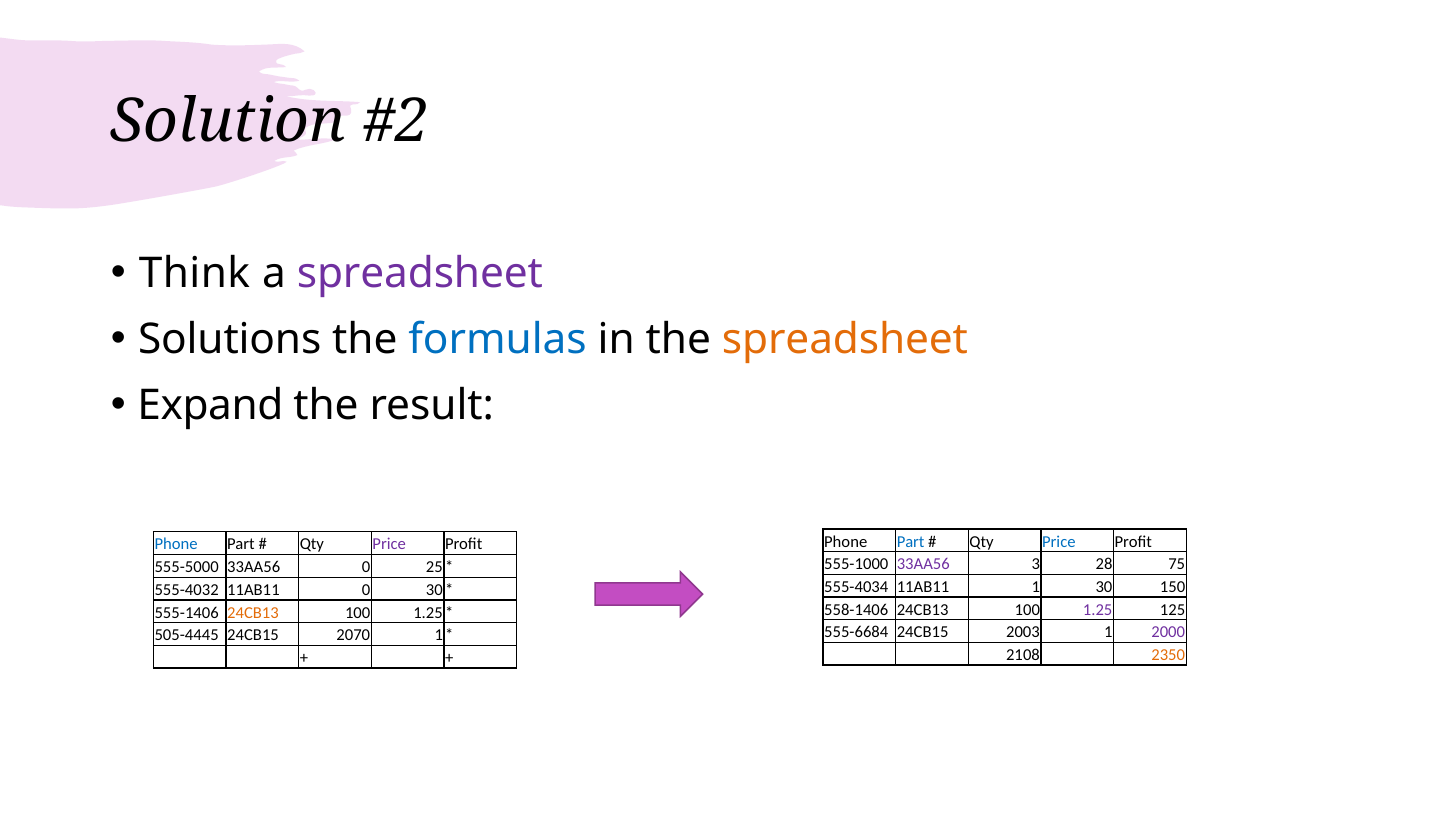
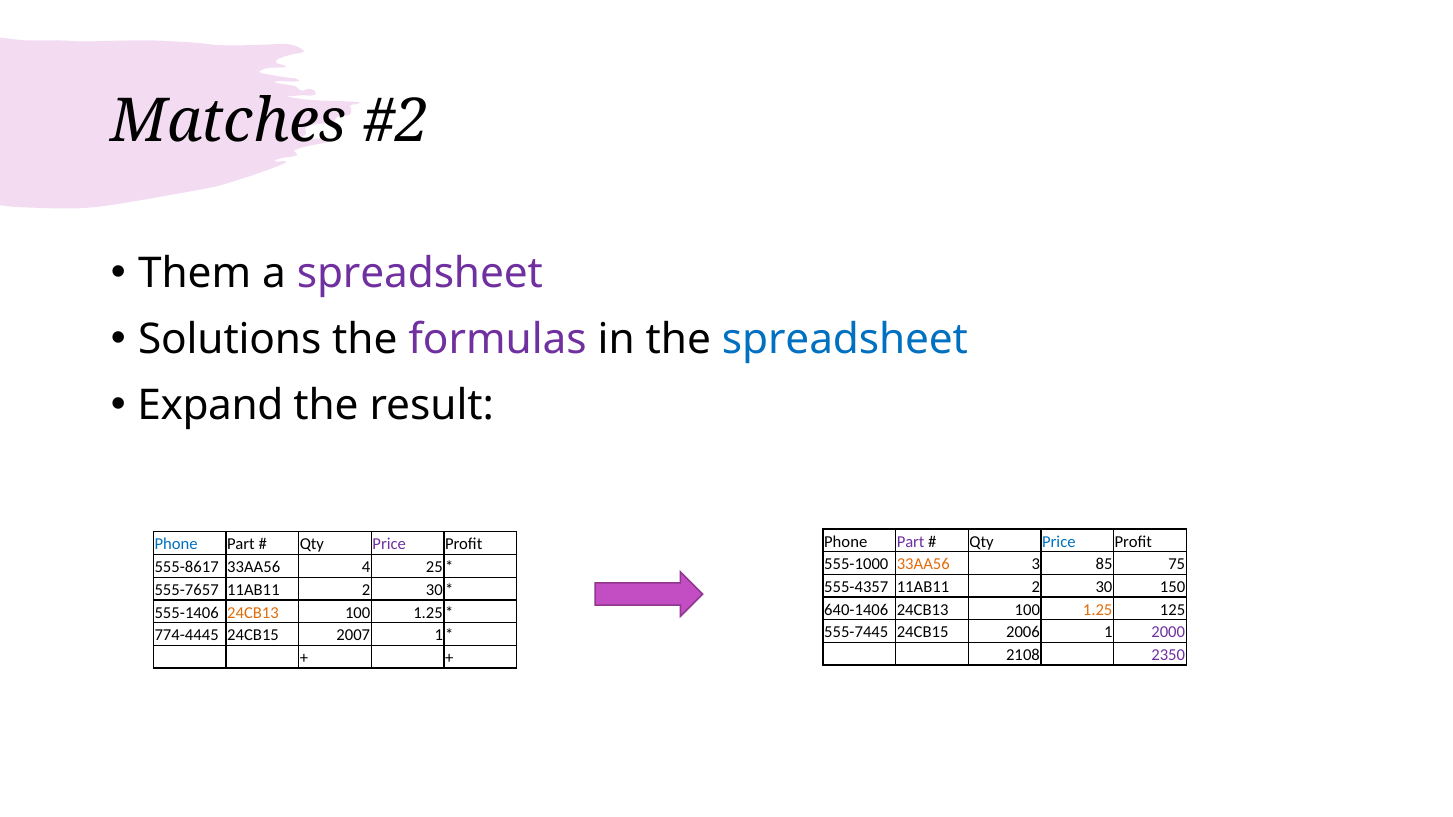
Solution: Solution -> Matches (229, 122)
Think: Think -> Them (195, 274)
formulas colour: blue -> purple (498, 340)
spreadsheet colour: orange -> blue (845, 340)
Part colour: blue -> purple (911, 542)
33AA56 colour: purple -> orange (923, 565)
28: 28 -> 85 (1104, 565)
555-5000: 555-5000 -> 555-8617 (187, 567)
33AA56 0: 0 -> 4 (366, 567)
555-4034: 555-4034 -> 555-4357 (856, 587)
1: 1 -> 2 (1036, 587)
555-4032: 555-4032 -> 555-7657 (187, 590)
0: 0 -> 2 (366, 590)
558-1406: 558-1406 -> 640-1406 (856, 610)
1.25 colour: purple -> orange (1098, 610)
555-6684: 555-6684 -> 555-7445 (856, 633)
2003: 2003 -> 2006 (1023, 633)
505-4445: 505-4445 -> 774-4445 (187, 635)
2070: 2070 -> 2007 (353, 635)
2350 colour: orange -> purple (1168, 655)
